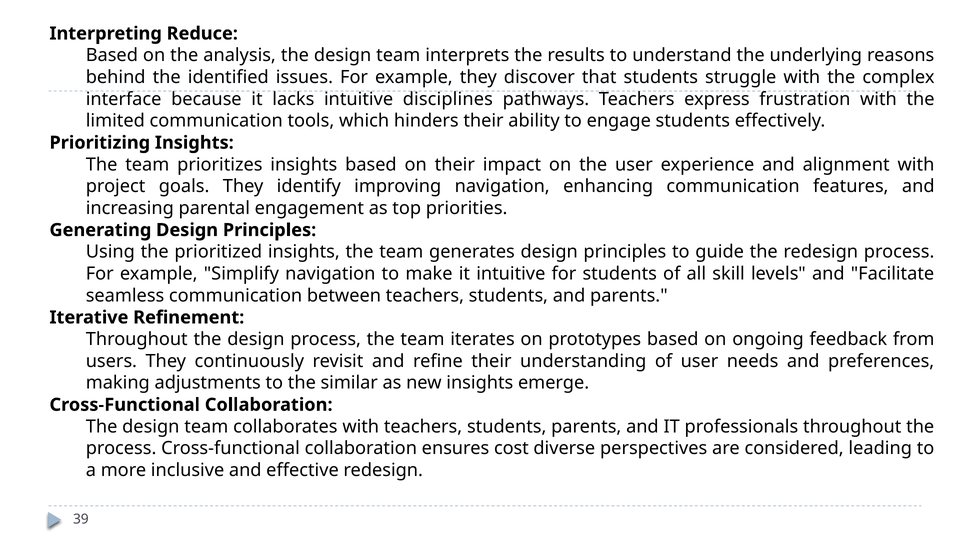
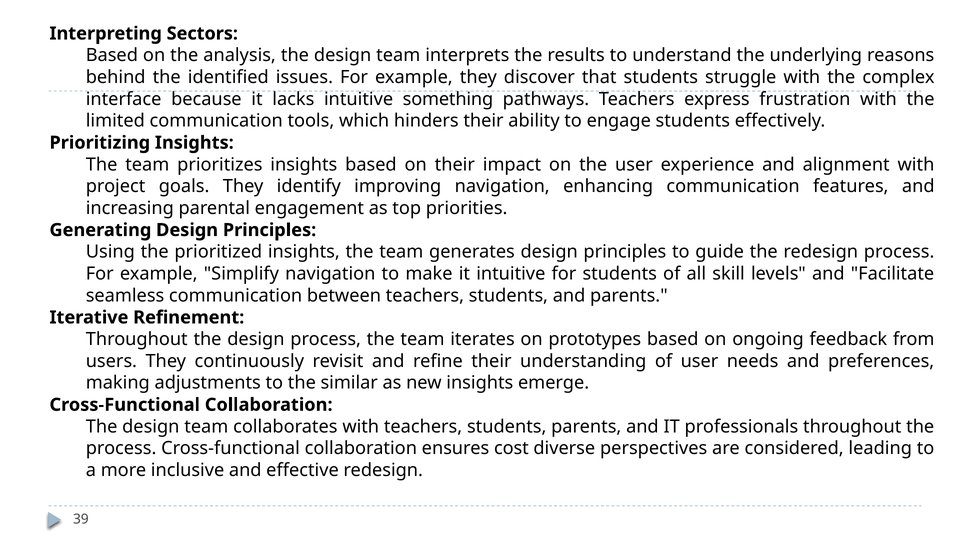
Reduce: Reduce -> Sectors (202, 33)
disciplines: disciplines -> something (448, 99)
